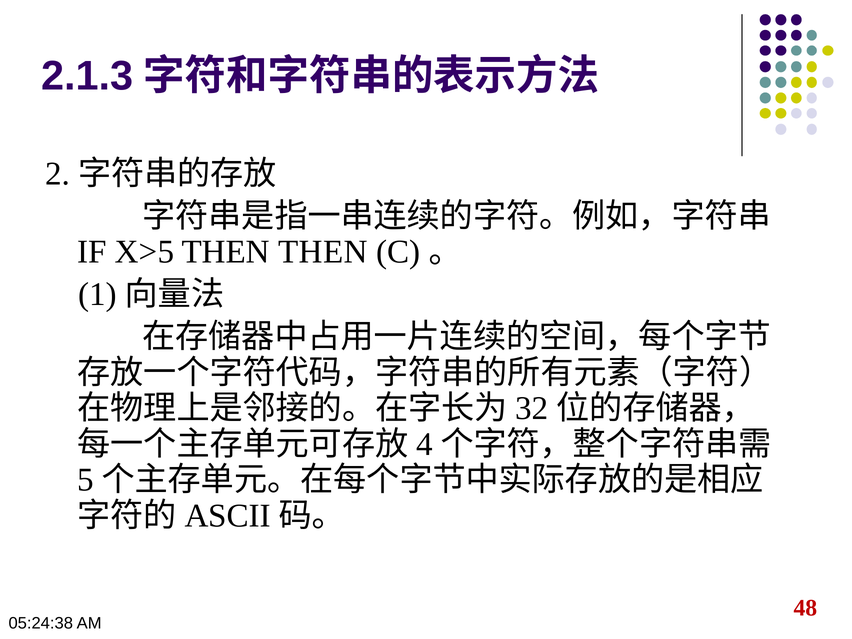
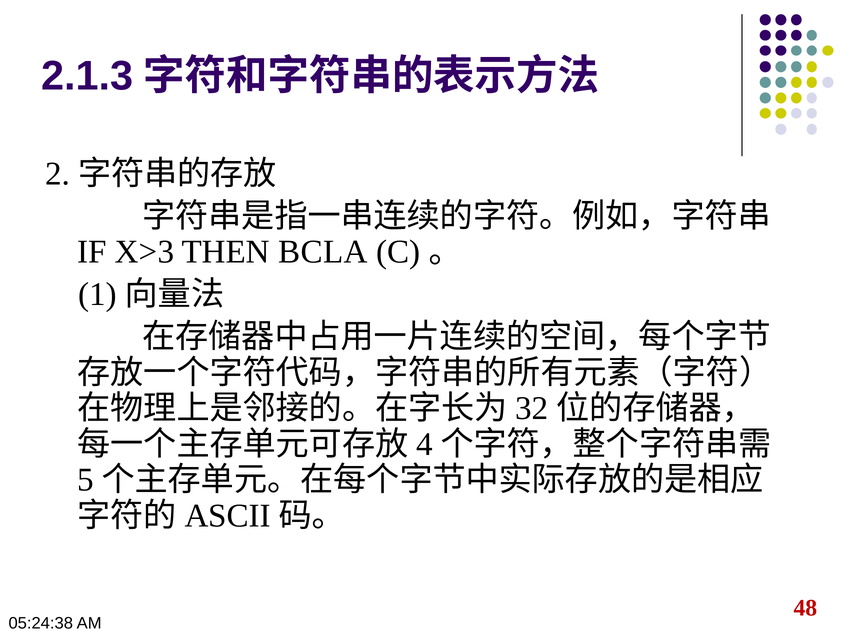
X>5: X>5 -> X>3 (145, 252)
THEN THEN: THEN -> BCLA (323, 252)
